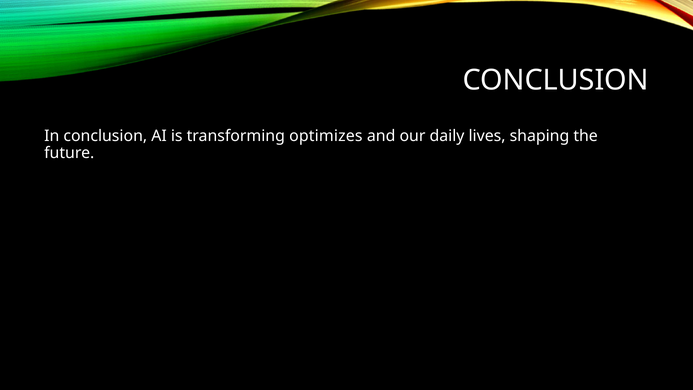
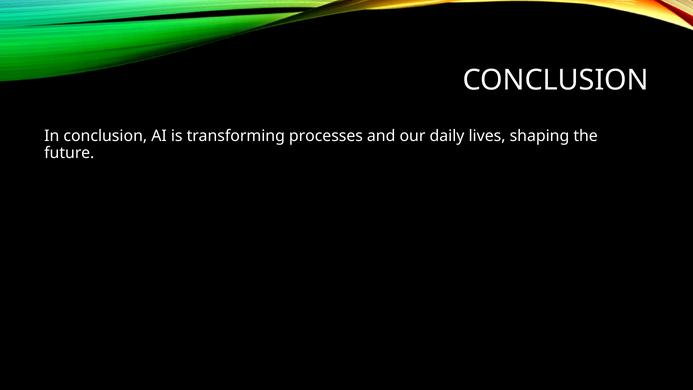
optimizes: optimizes -> processes (326, 136)
